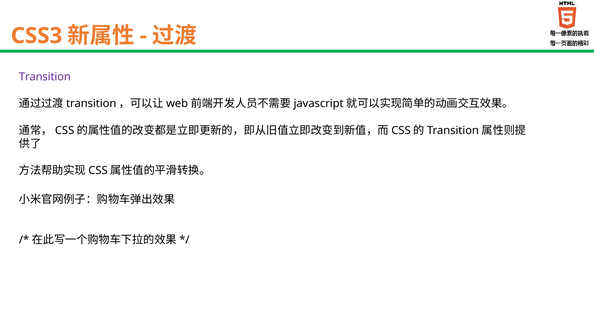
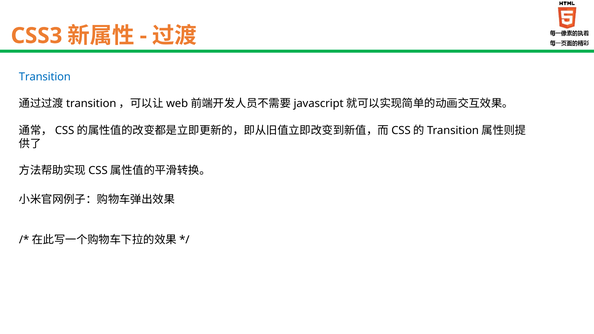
Transition colour: purple -> blue (45, 77)
